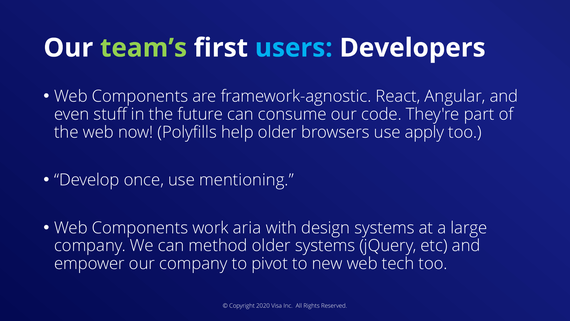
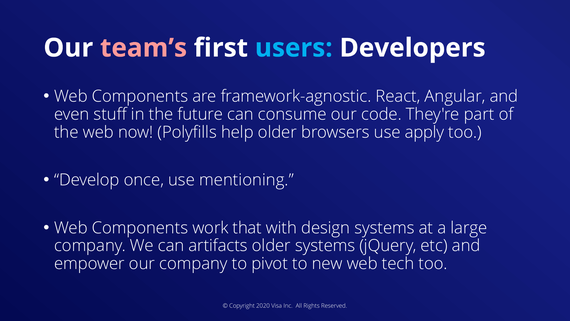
team’s colour: light green -> pink (144, 48)
aria: aria -> that (247, 228)
method: method -> artifacts (218, 246)
